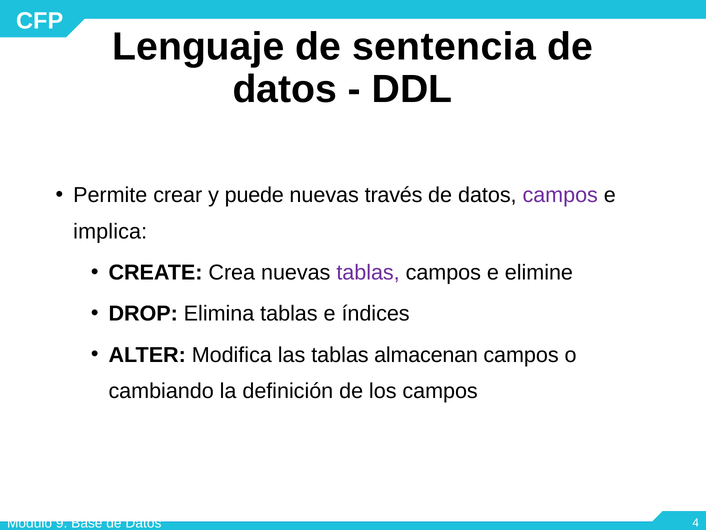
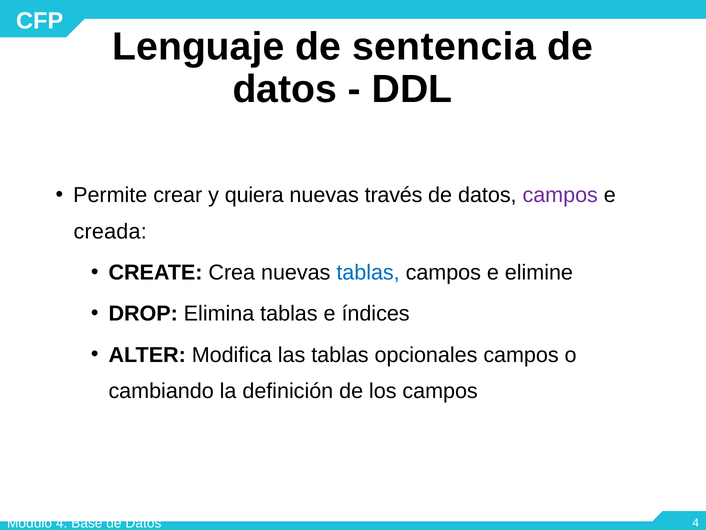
puede: puede -> quiera (254, 195)
implica: implica -> creada (110, 231)
tablas colour: purple -> blue (368, 272)
almacenan: almacenan -> opcionales (426, 355)
Módulo 9: 9 -> 4 (62, 523)
